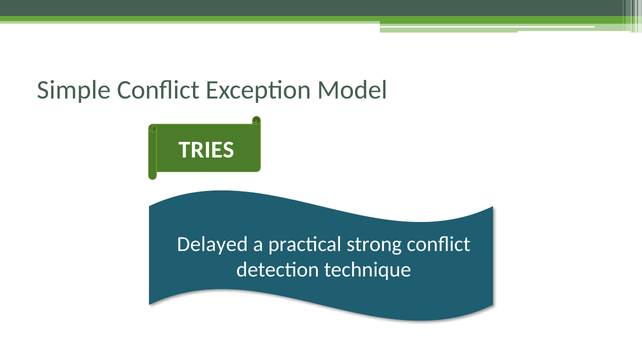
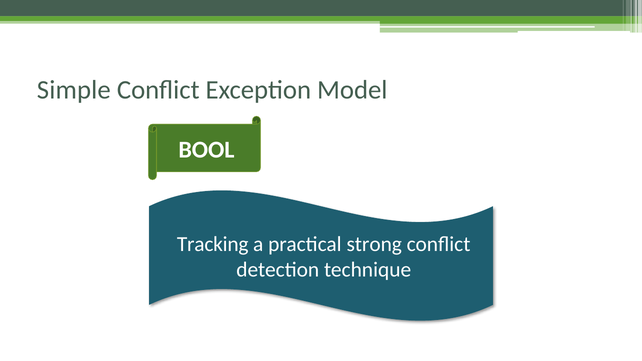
TRIES: TRIES -> BOOL (206, 150)
Delayed: Delayed -> Tracking (213, 244)
